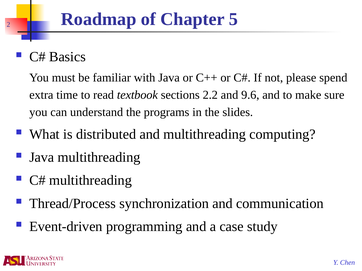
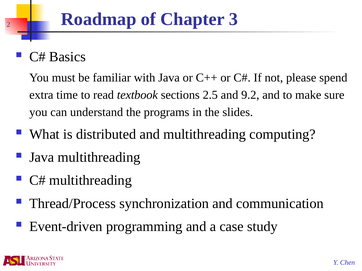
5: 5 -> 3 (233, 19)
2.2: 2.2 -> 2.5 (210, 95)
9.6: 9.6 -> 9.2 (250, 95)
